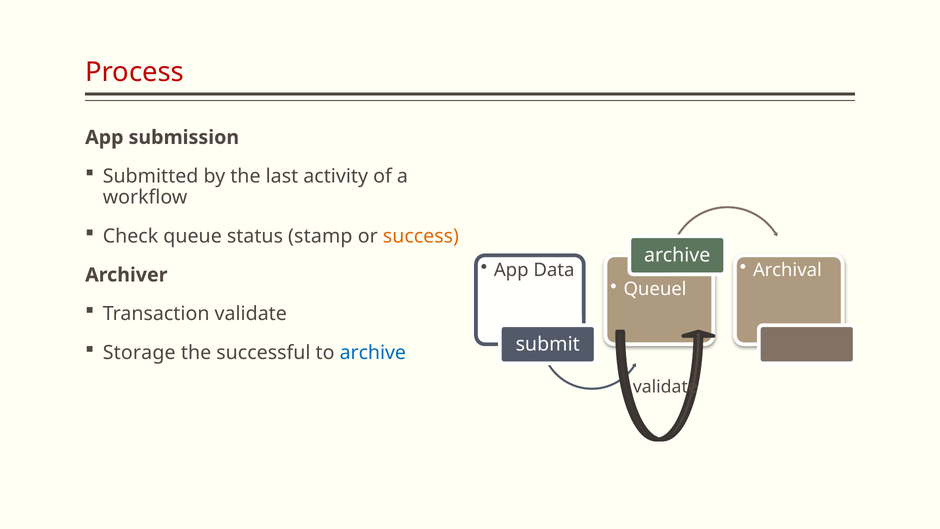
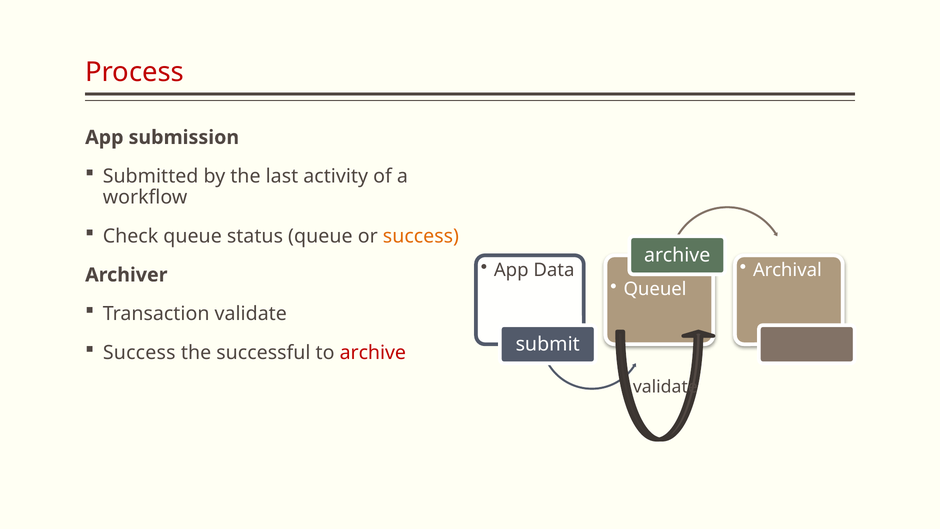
status stamp: stamp -> queue (320, 236)
Storage: Storage -> Success (139, 352)
archive colour: blue -> red (373, 352)
